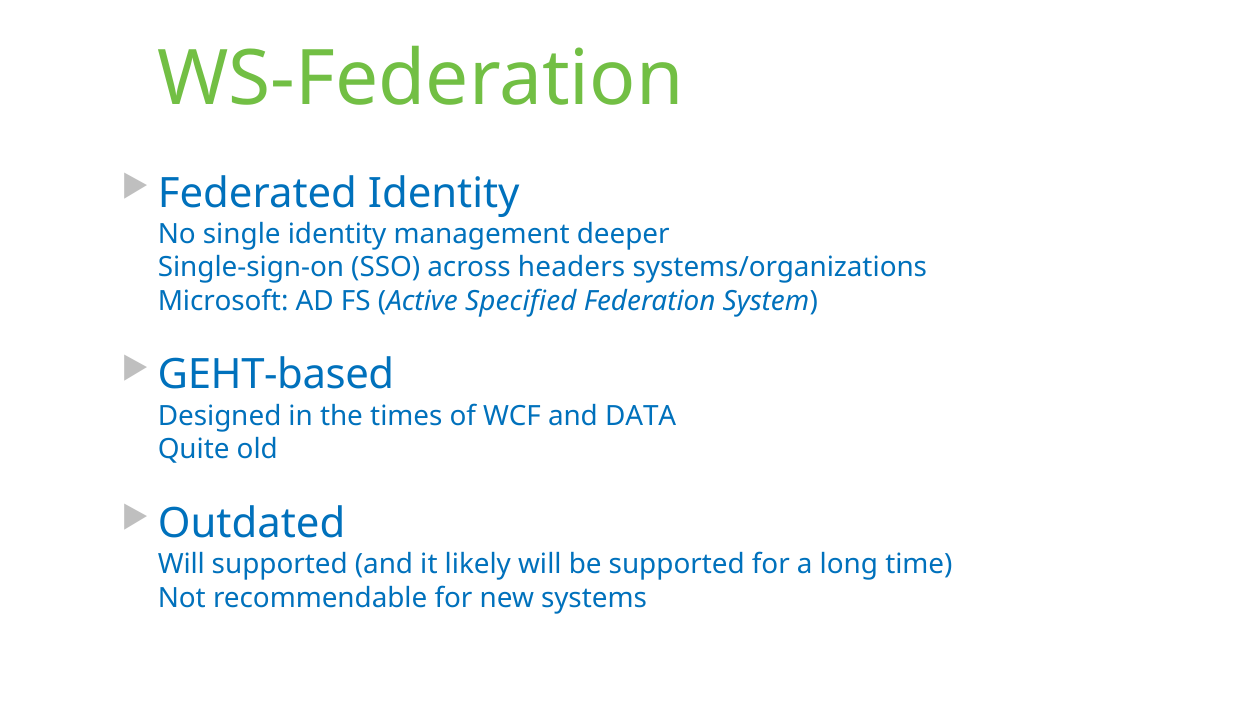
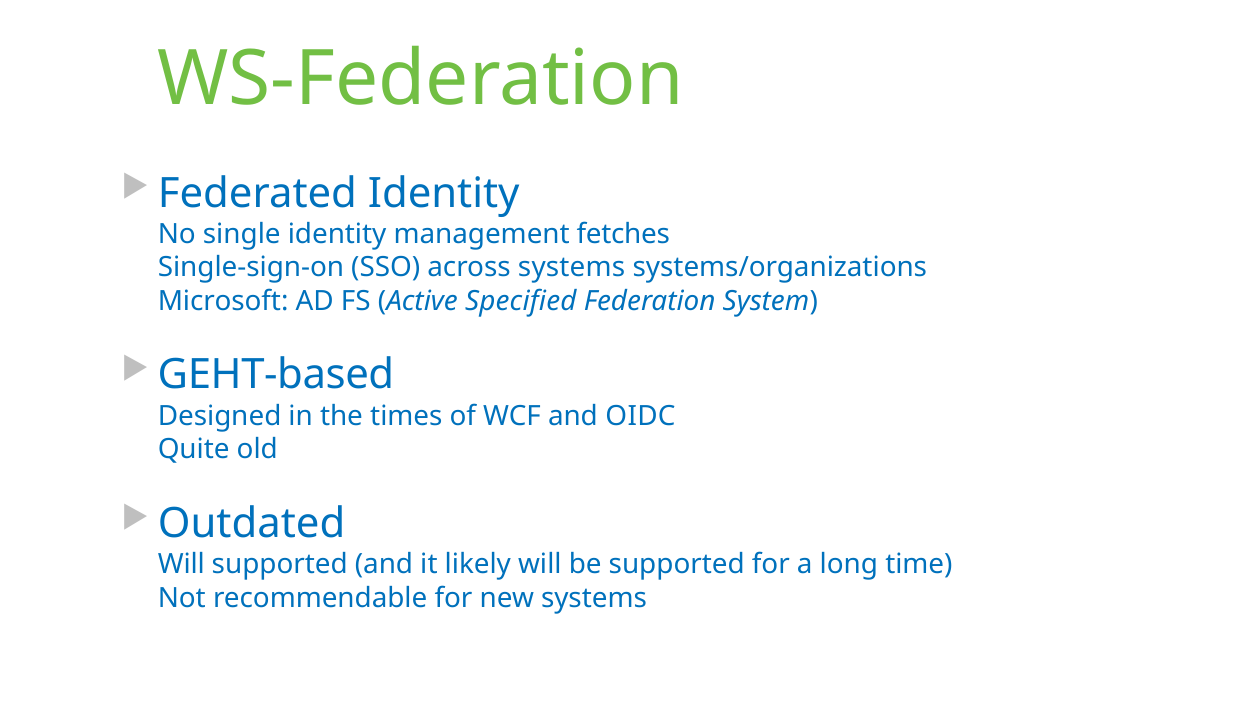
deeper: deeper -> fetches (623, 234)
across headers: headers -> systems (572, 268)
DATA: DATA -> OIDC (641, 416)
